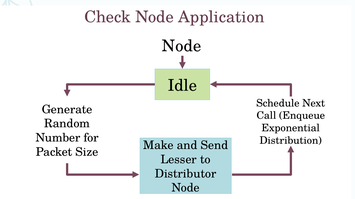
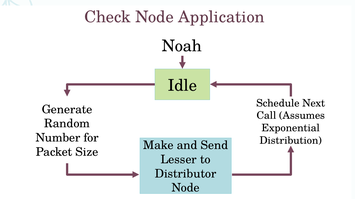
Node: Node -> Noah (182, 46)
Enqueue: Enqueue -> Assumes (302, 116)
